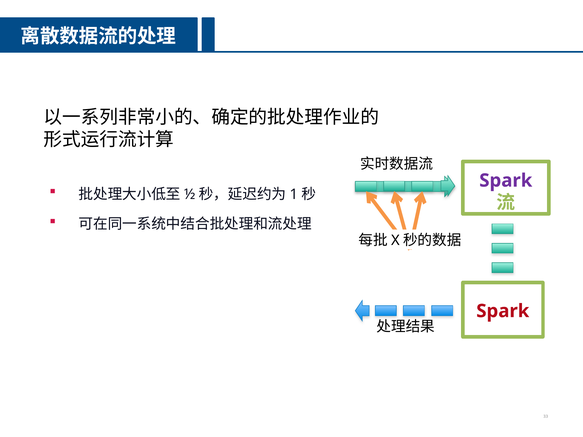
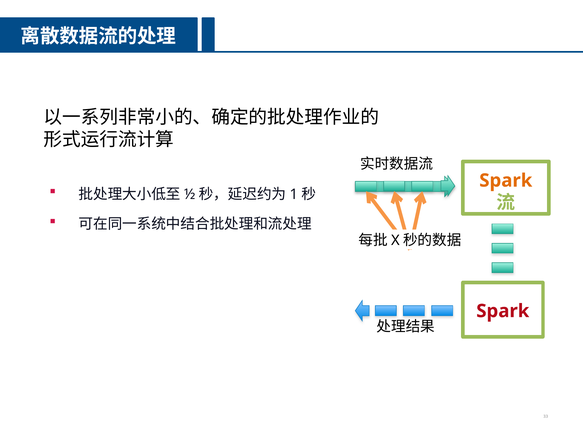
Spark colour: purple -> orange (506, 181)
